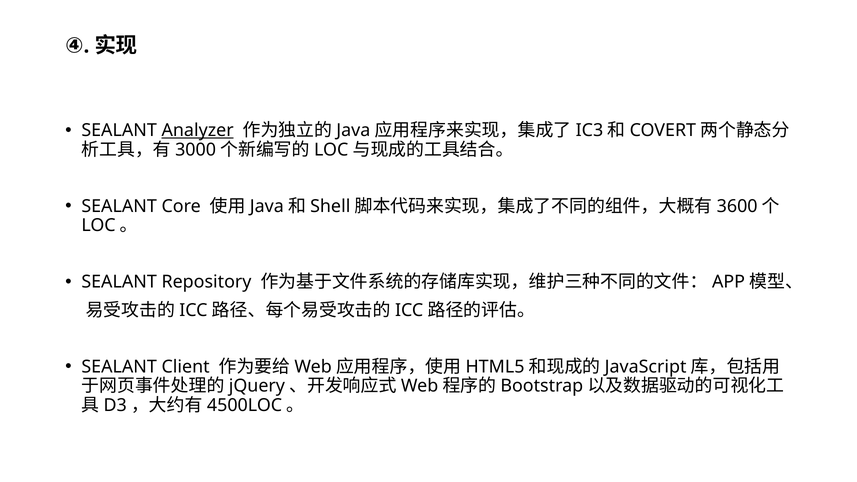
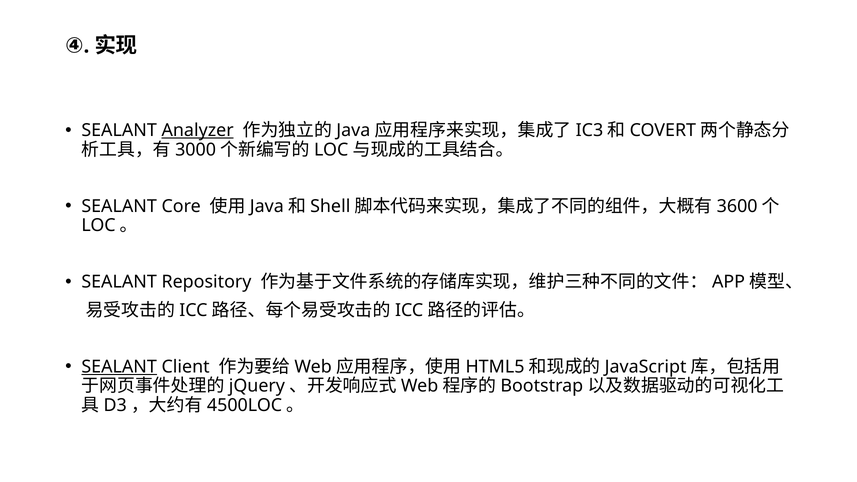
SEALANT underline: none -> present (119, 367)
